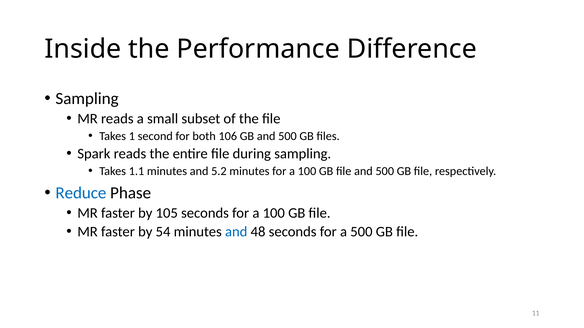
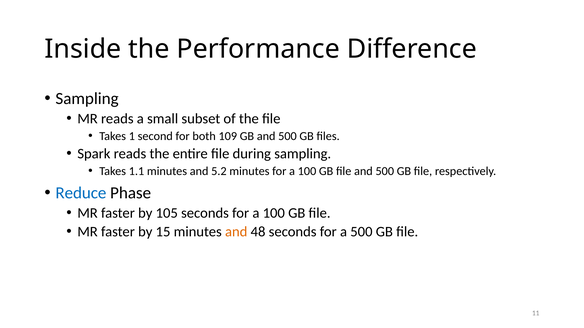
106: 106 -> 109 (228, 136)
54: 54 -> 15 (163, 232)
and colour: blue -> orange (236, 232)
